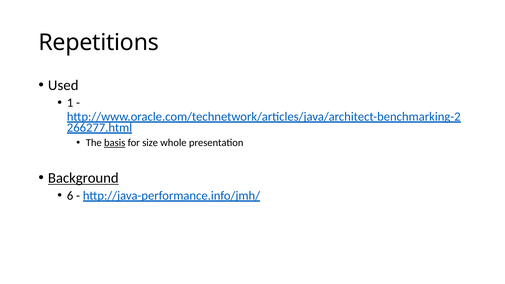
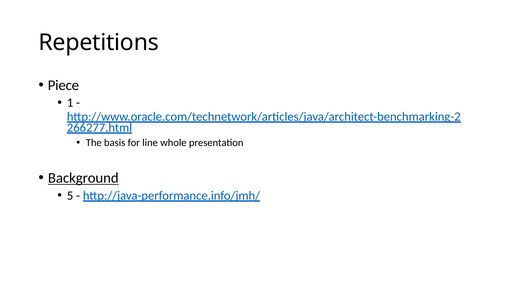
Used: Used -> Piece (63, 85)
basis underline: present -> none (115, 143)
size: size -> line (150, 143)
6: 6 -> 5 (70, 196)
